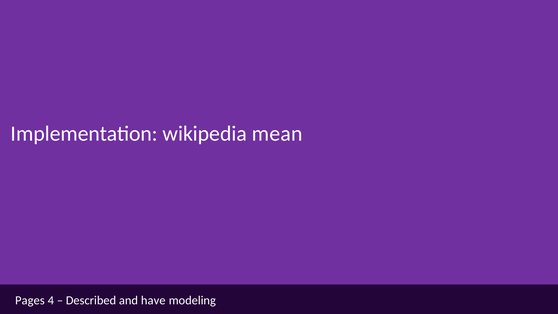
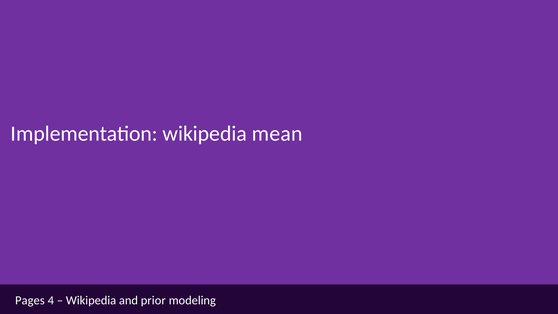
Described: Described -> Wikipedia (91, 300)
have: have -> prior (153, 300)
